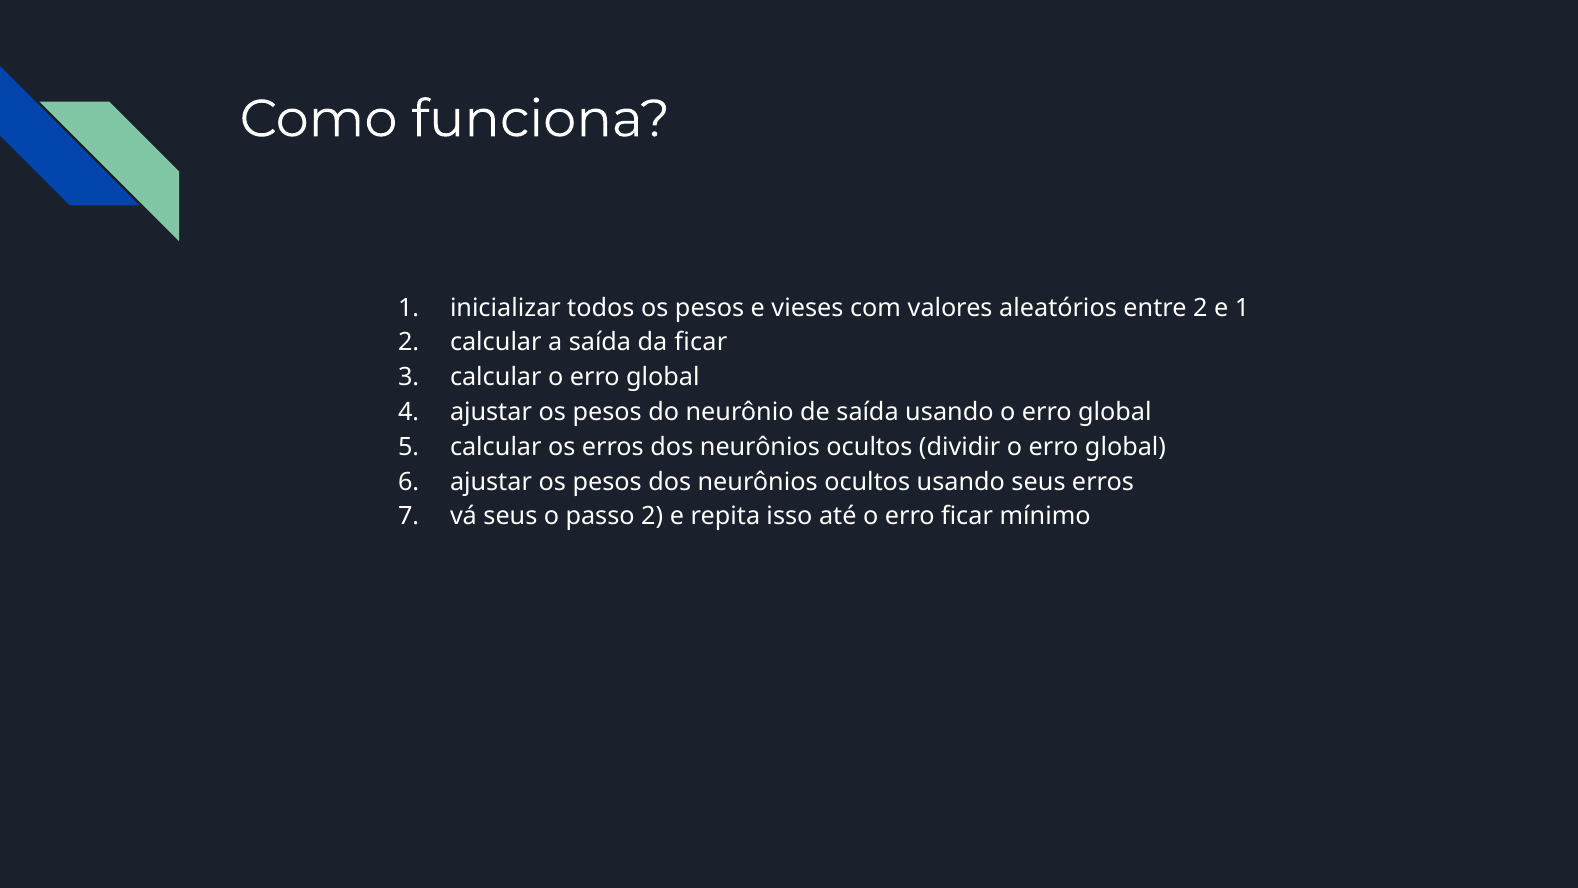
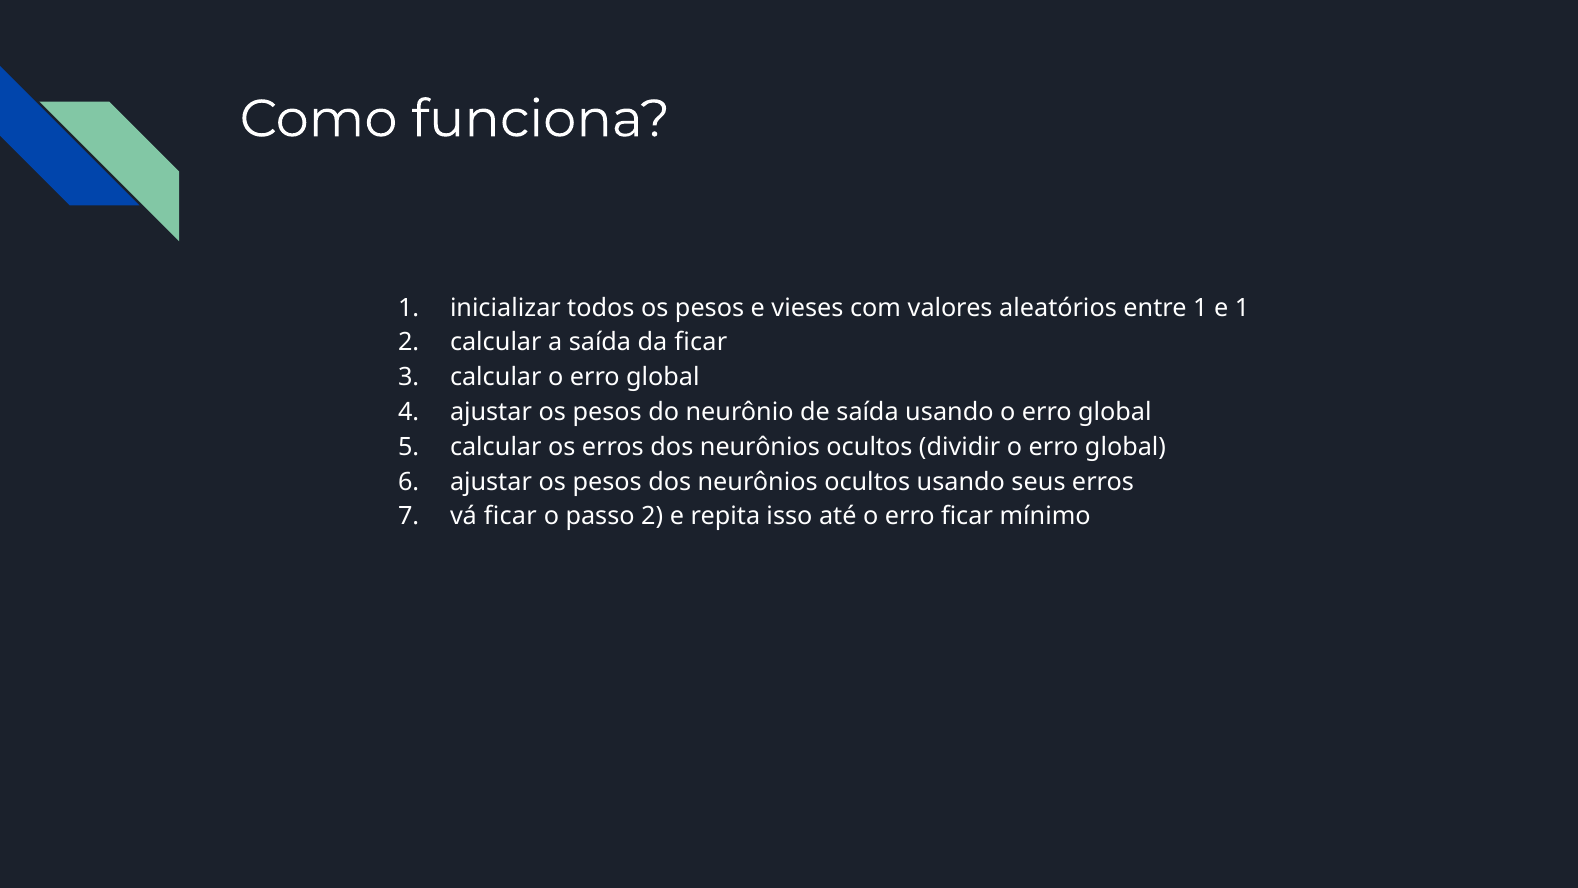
entre 2: 2 -> 1 (1200, 308)
vá seus: seus -> ficar (510, 516)
